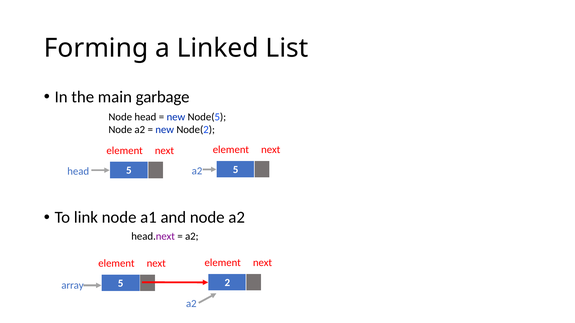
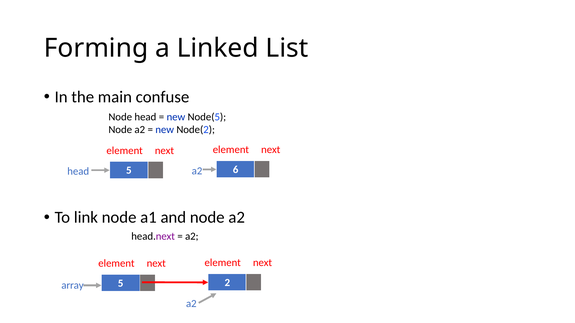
garbage: garbage -> confuse (162, 97)
head 5: 5 -> 6 (236, 170)
